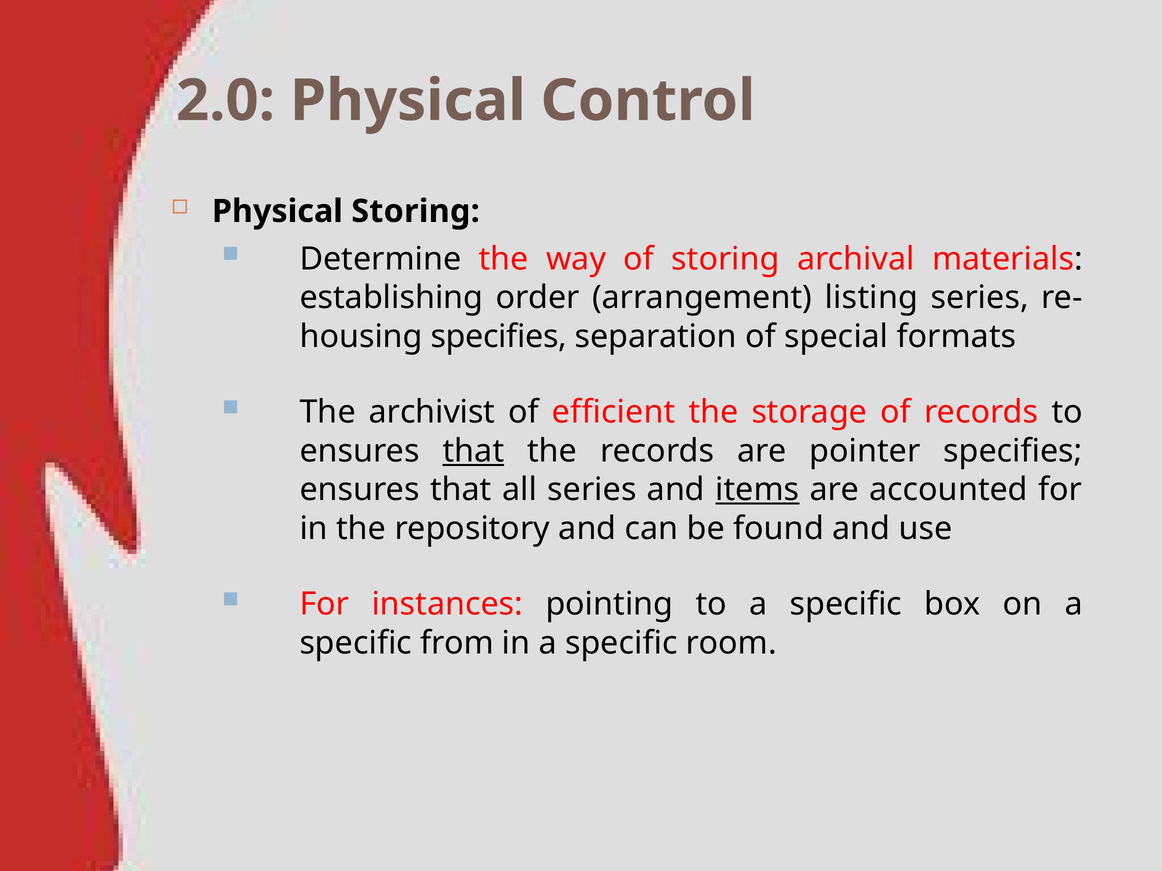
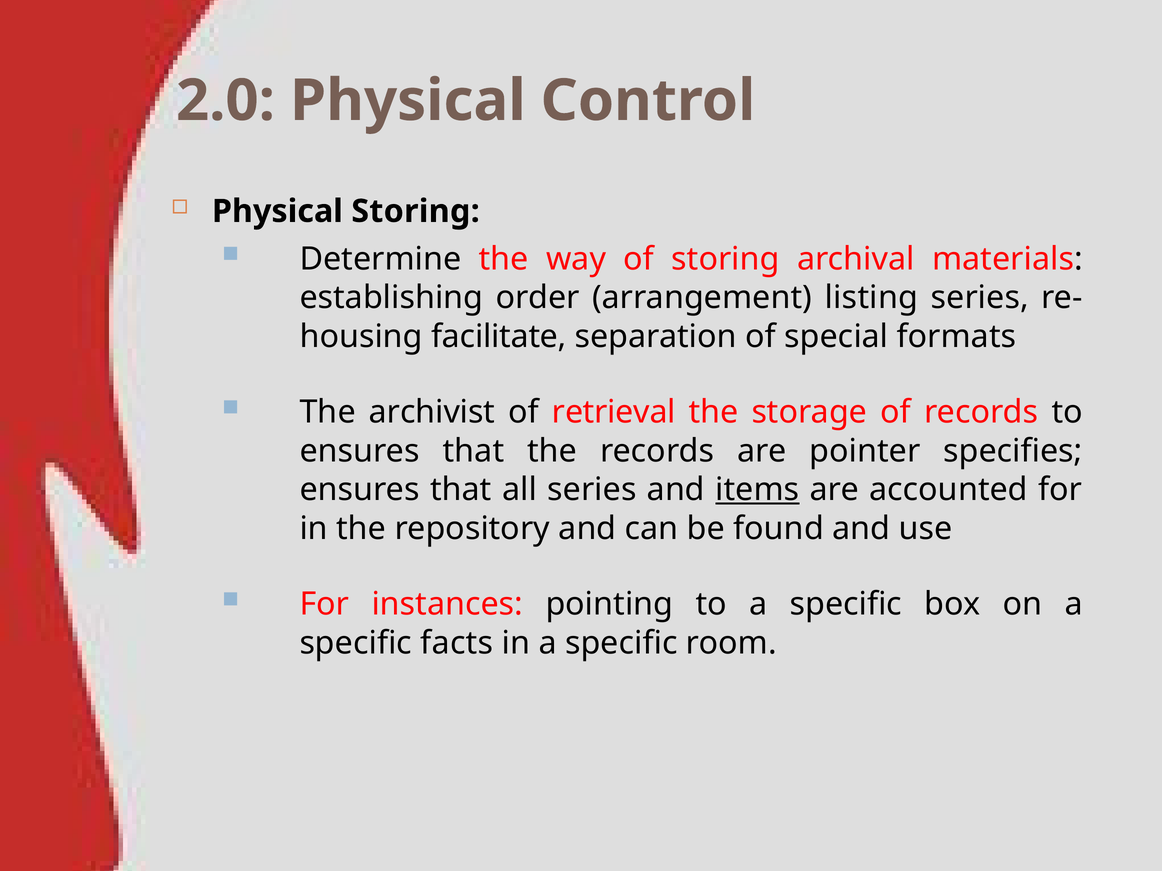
specifies: specifies -> facilitate (499, 337)
efficient: efficient -> retrieval (614, 412)
that underline: present -> none (473, 451)
from: from -> facts (457, 643)
